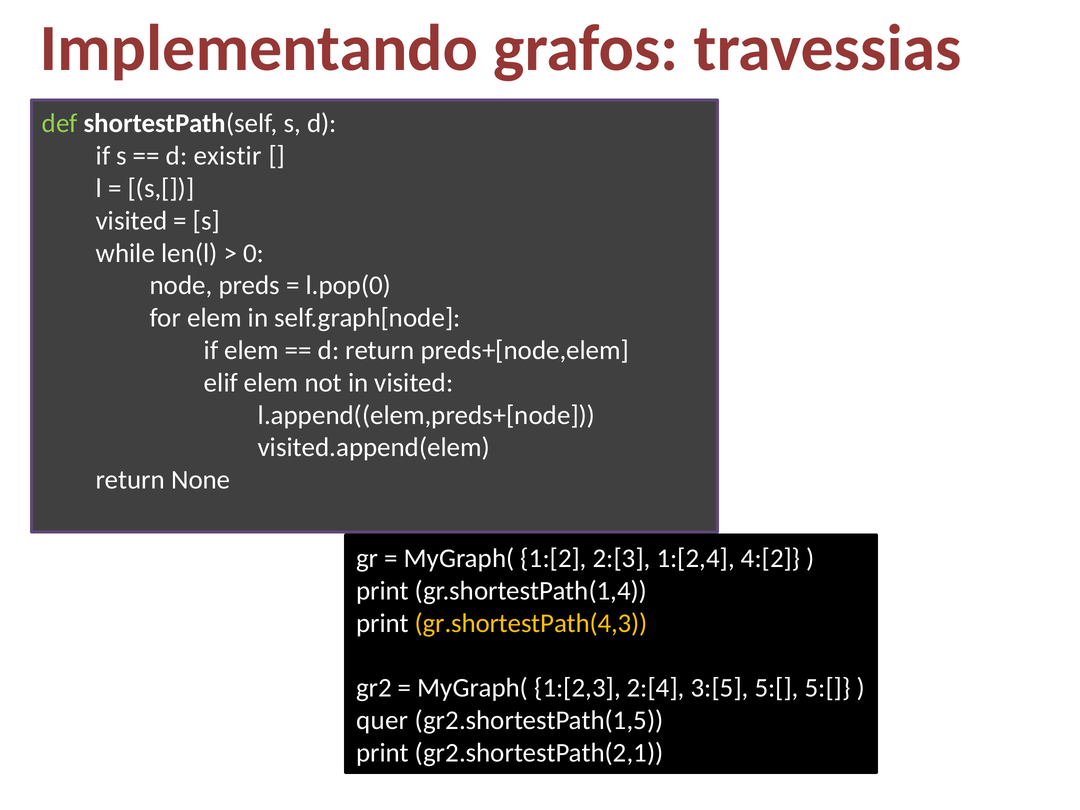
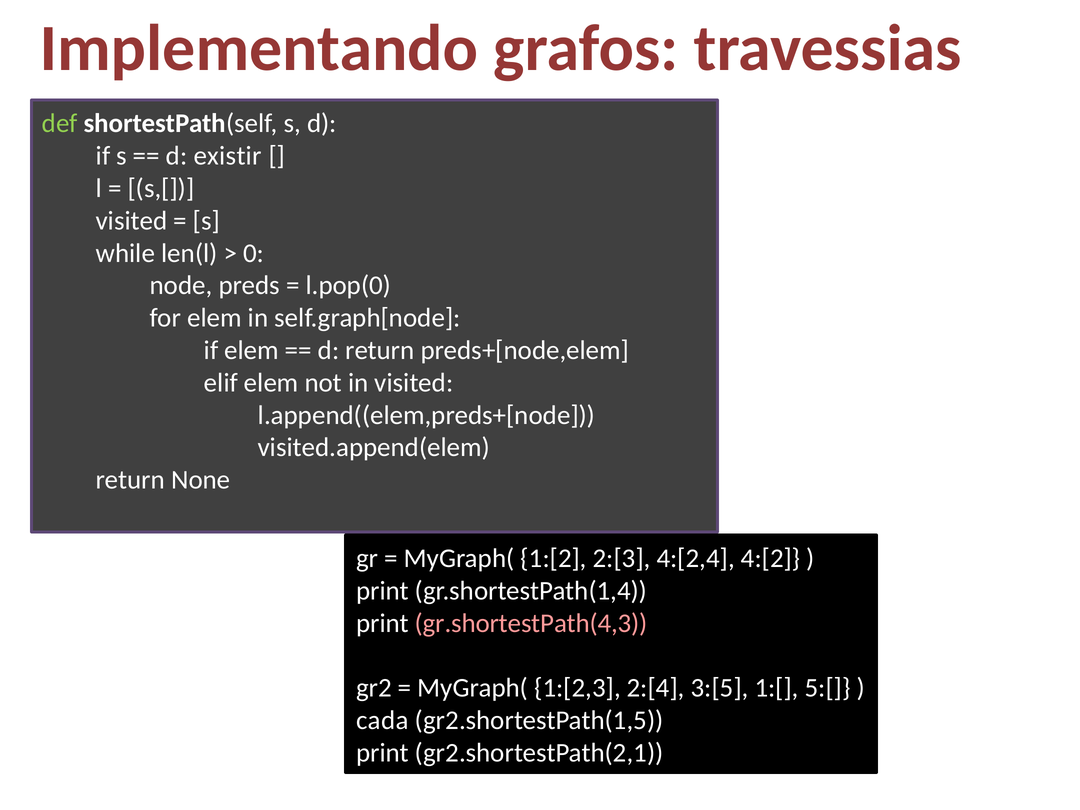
1:[2,4: 1:[2,4 -> 4:[2,4 (696, 558)
gr.shortestPath(4,3 colour: yellow -> pink (531, 623)
3:[5 5:[: 5:[ -> 1:[ (777, 688)
quer: quer -> cada (382, 720)
